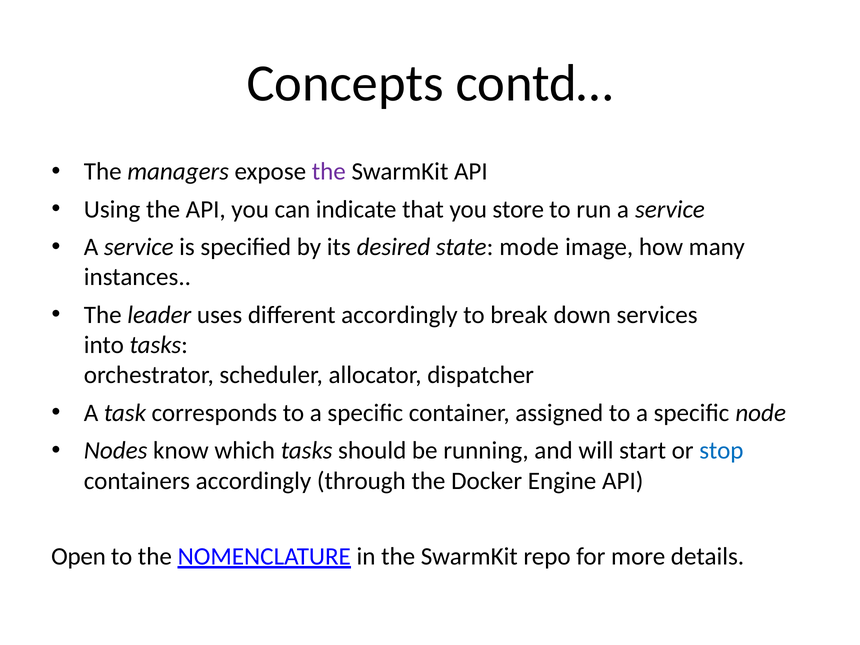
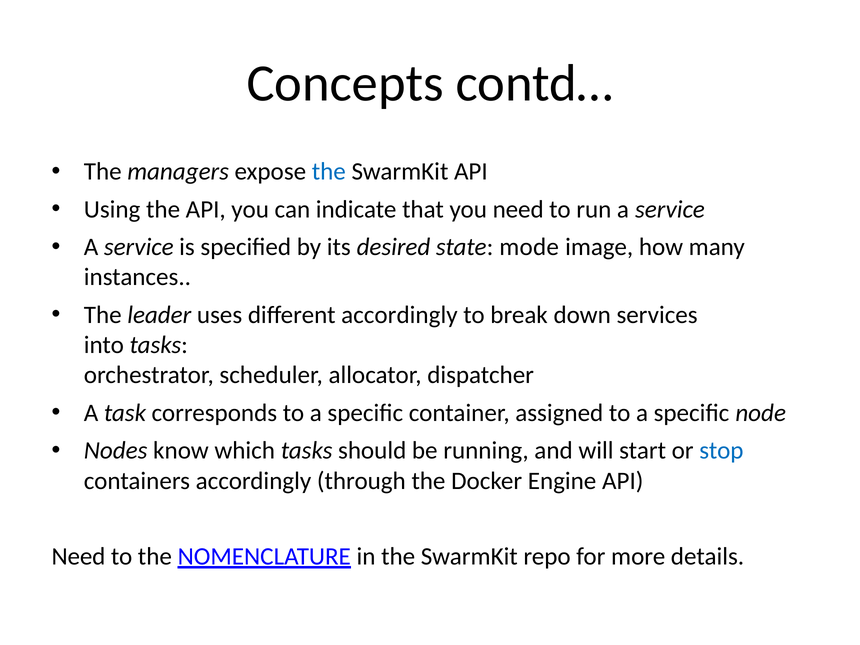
the colour: purple -> blue (329, 172)
you store: store -> need (518, 209)
Open: Open -> Need (78, 556)
